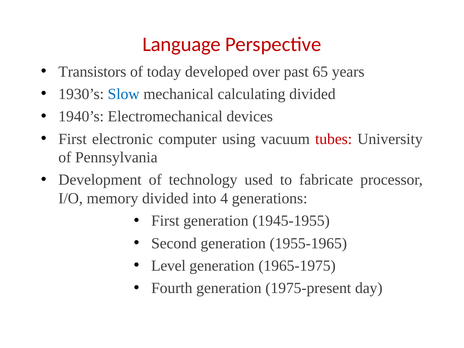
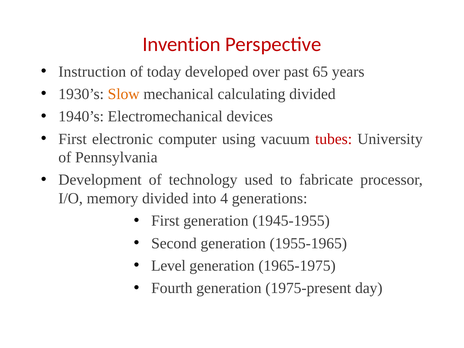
Language: Language -> Invention (182, 44)
Transistors: Transistors -> Instruction (92, 72)
Slow colour: blue -> orange (124, 94)
